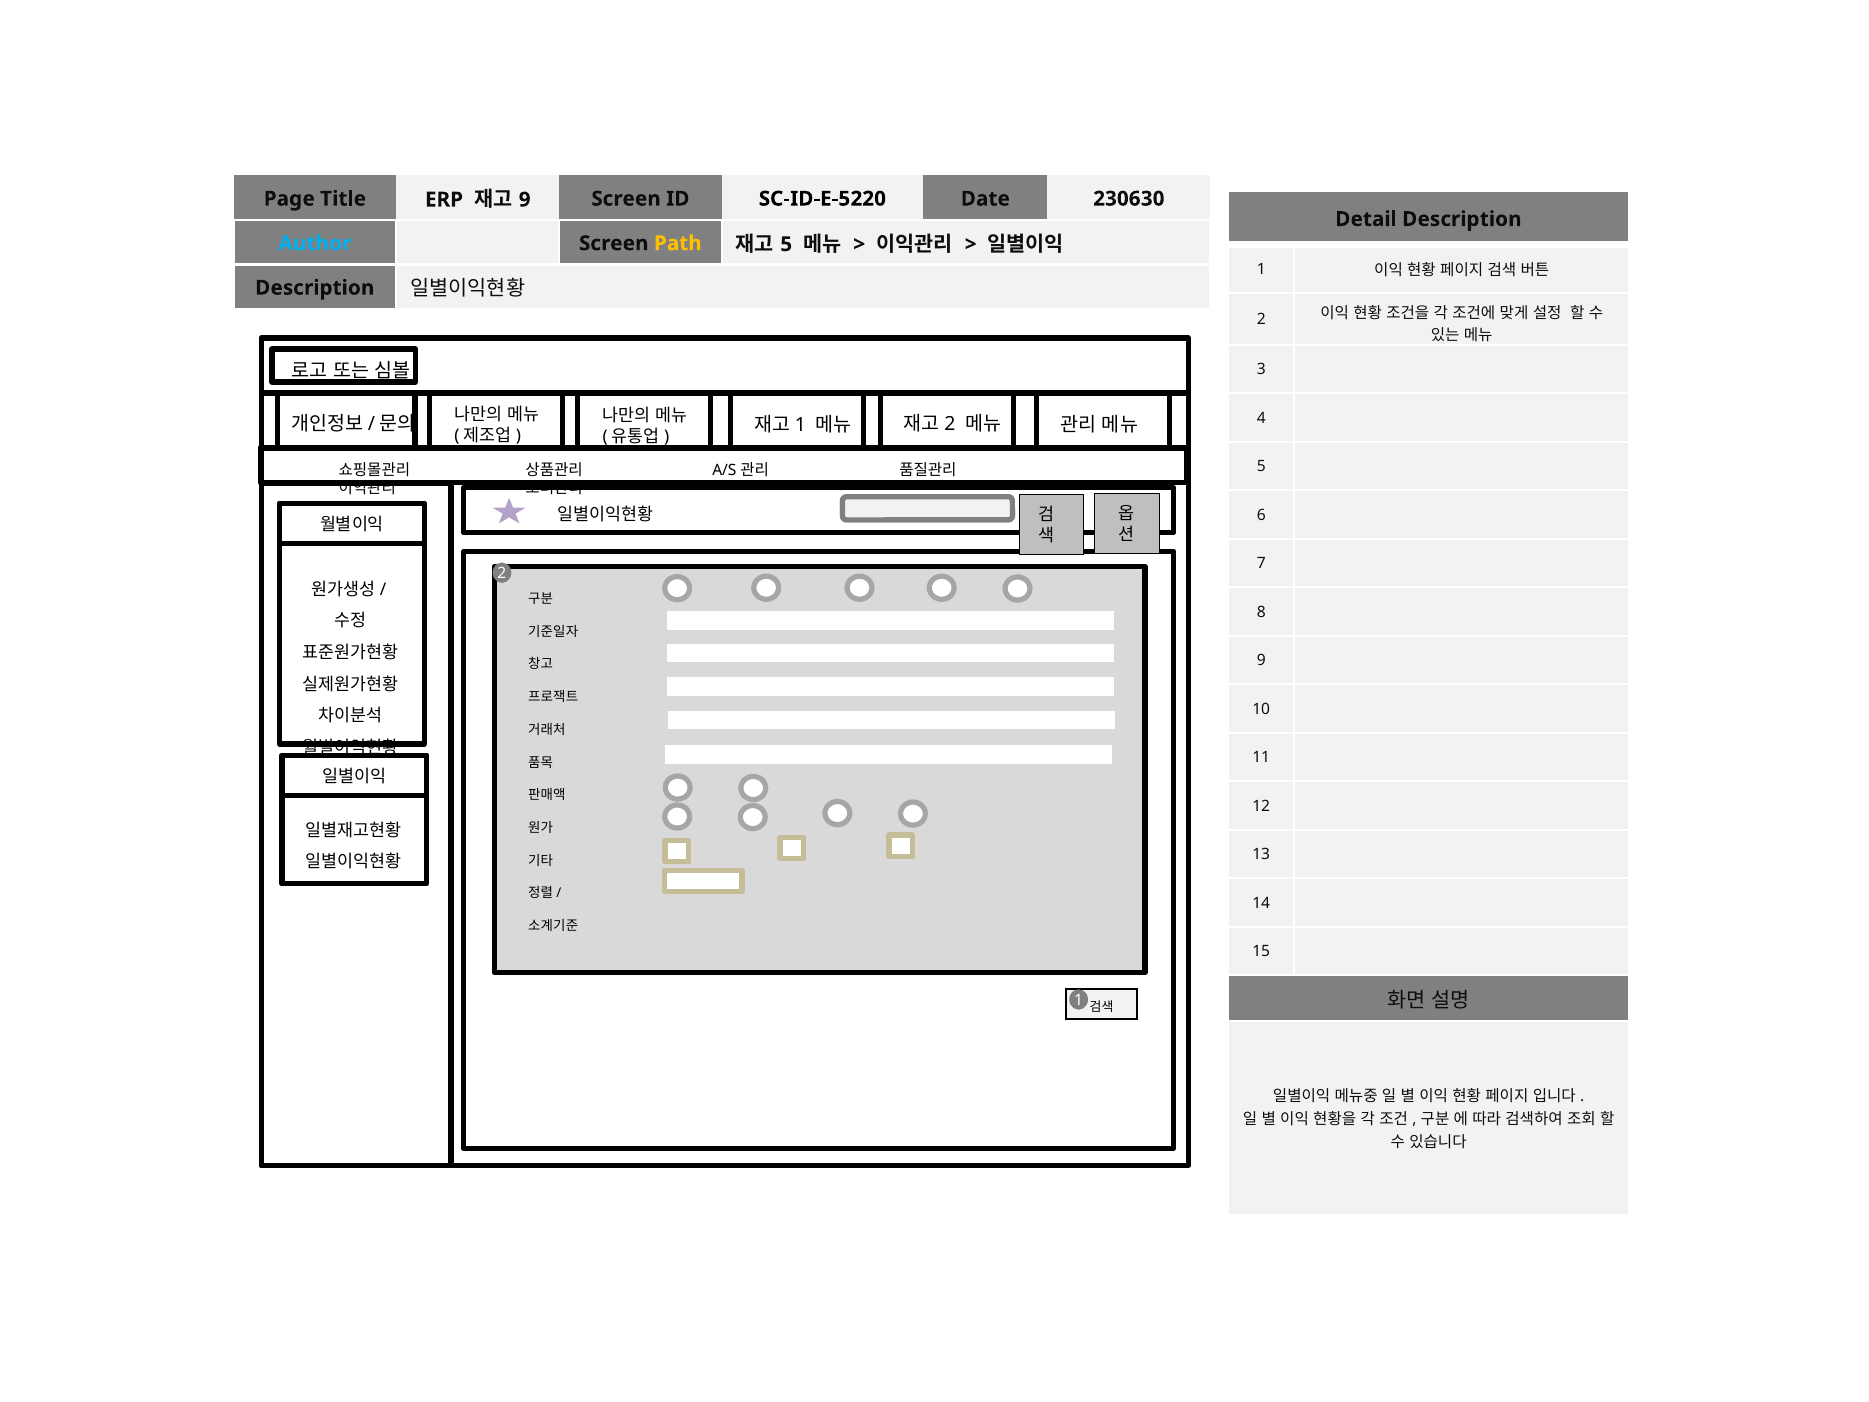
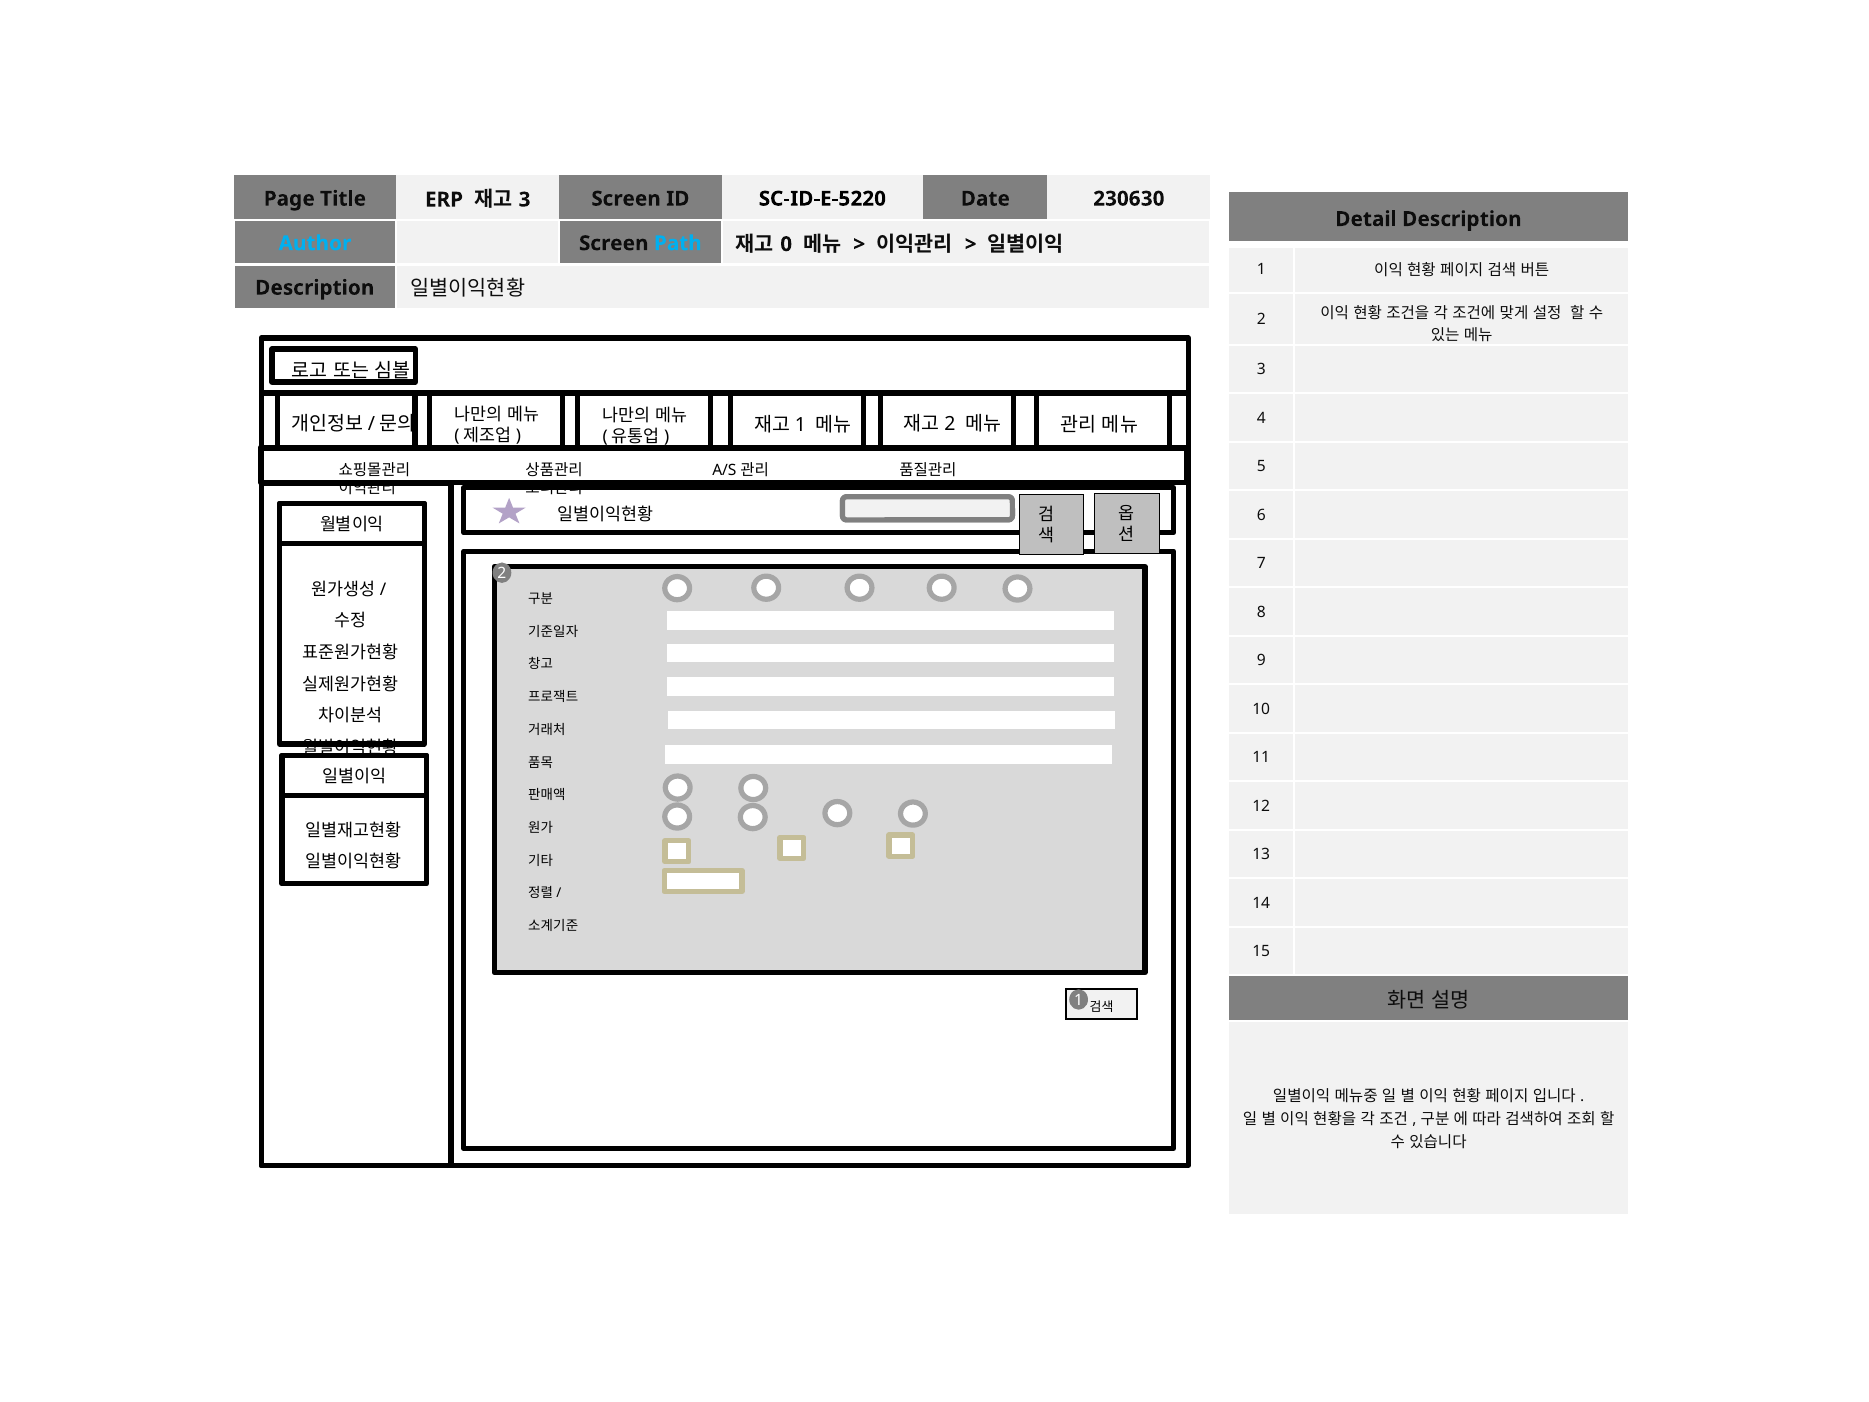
9: 9 -> 3 (525, 200)
Path colour: yellow -> light blue (678, 243)
5: 5 -> 0 (786, 244)
